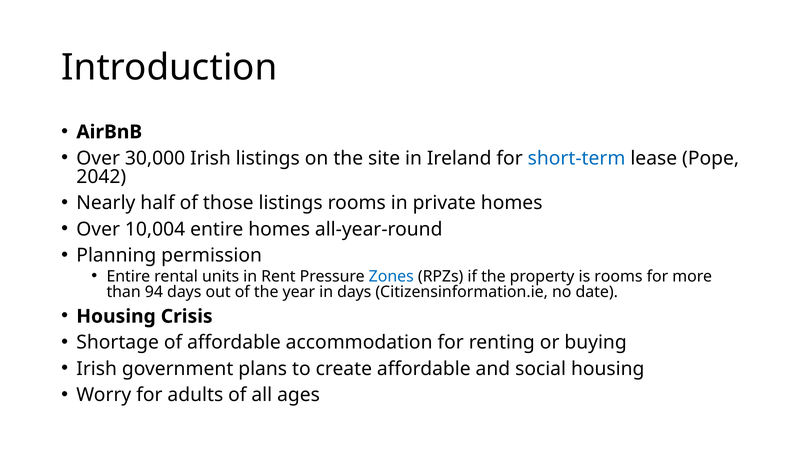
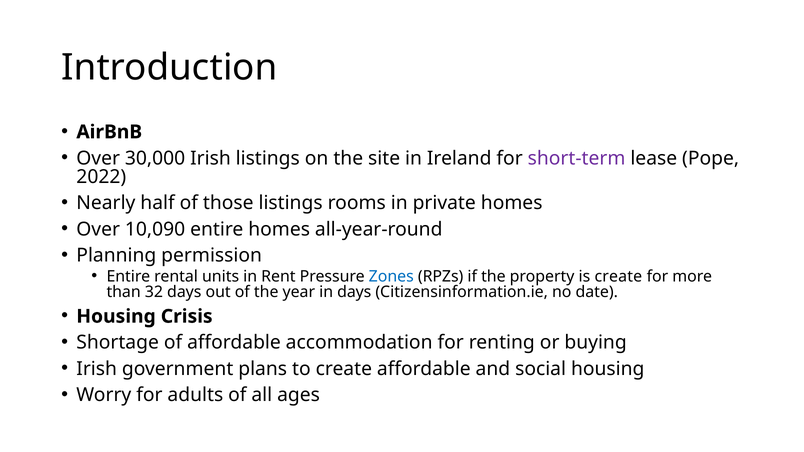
short-term colour: blue -> purple (577, 158)
2042: 2042 -> 2022 (101, 177)
10,004: 10,004 -> 10,090 (155, 229)
is rooms: rooms -> create (618, 277)
94: 94 -> 32 (154, 292)
